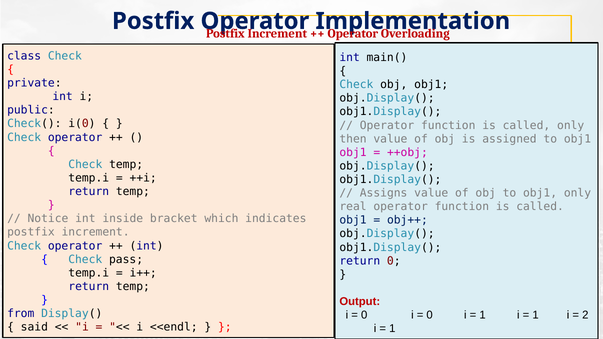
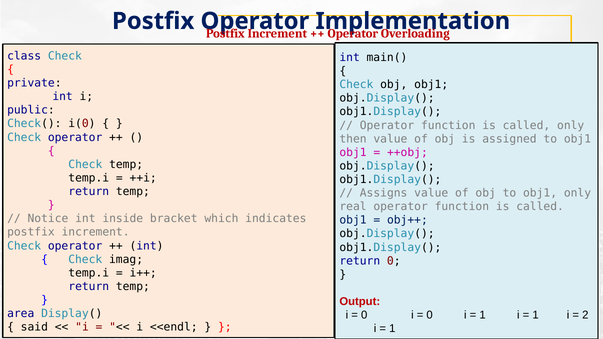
pass: pass -> imag (126, 259)
from: from -> area (21, 314)
